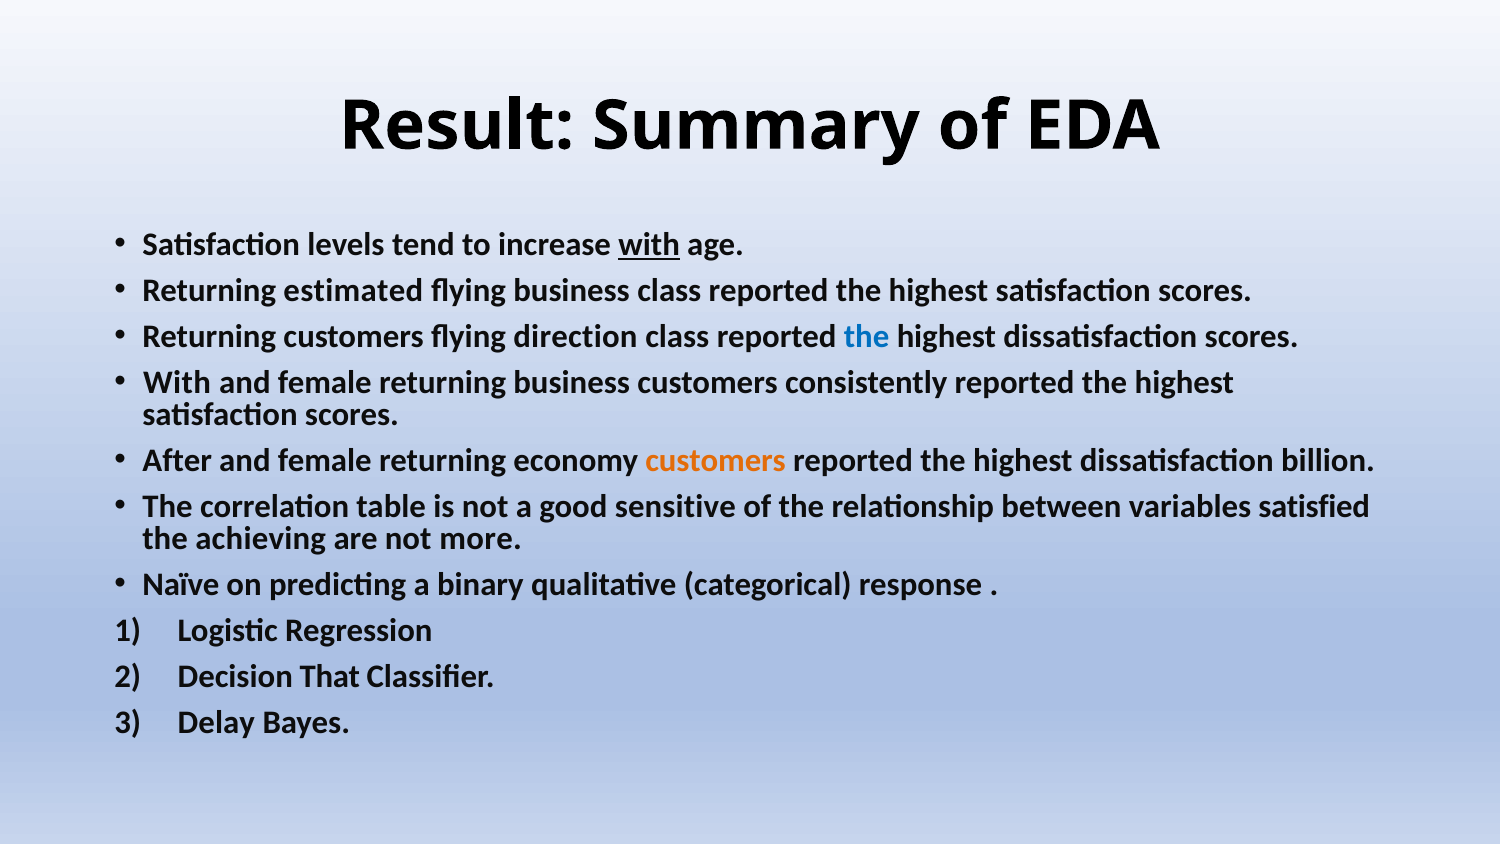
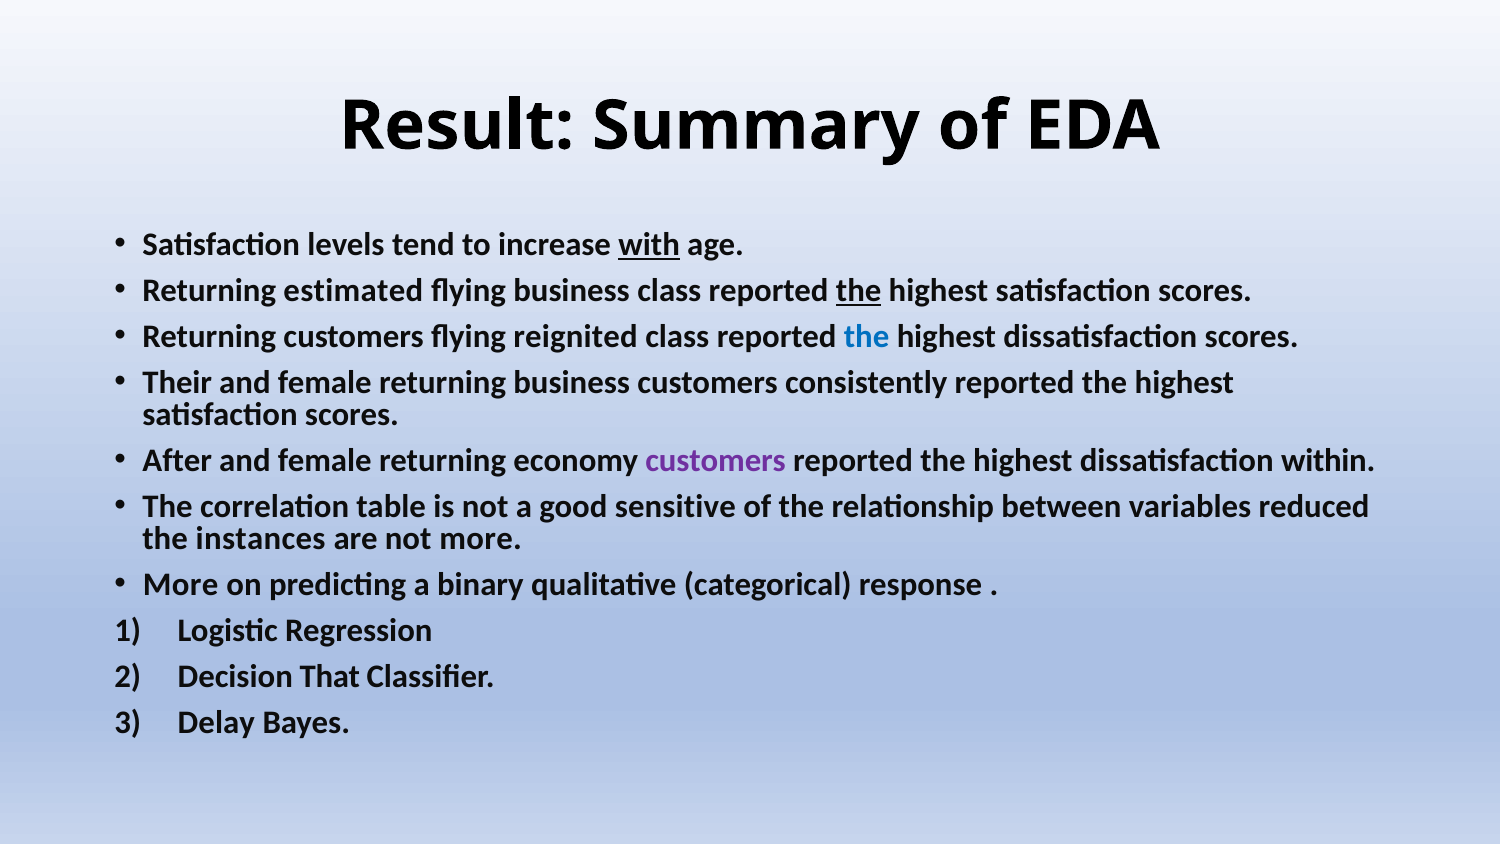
the underline: none -> present (859, 291)
direction: direction -> reignited (576, 337)
With: With -> Their (177, 383)
customers colour: orange -> purple (716, 461)
billion: billion -> within (1328, 461)
satisfied: satisfied -> reduced (1314, 506)
achieving: achieving -> instances (261, 538)
Naïve: Naïve -> More (181, 584)
